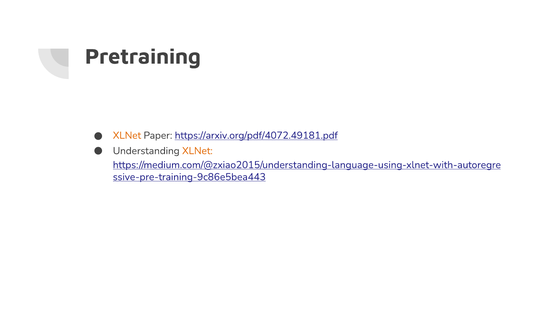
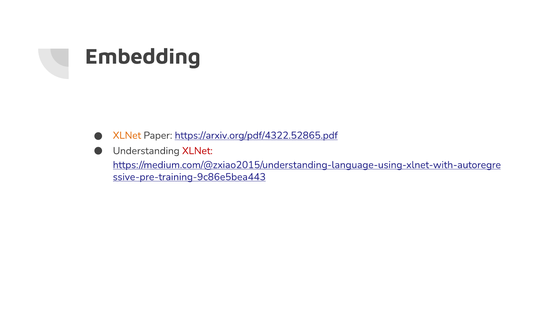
Pretraining: Pretraining -> Embedding (143, 57)
https://arxiv.org/pdf/4072.49181.pdf: https://arxiv.org/pdf/4072.49181.pdf -> https://arxiv.org/pdf/4322.52865.pdf (256, 136)
XLNet colour: orange -> red (197, 151)
